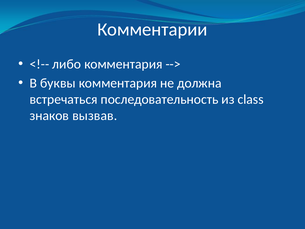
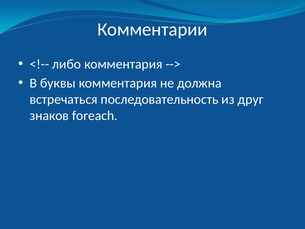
class: class -> друг (251, 99)
вызвав: вызвав -> foreach (95, 116)
